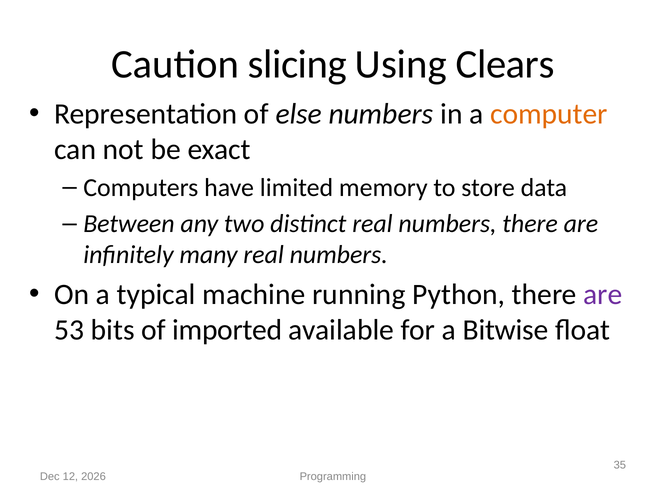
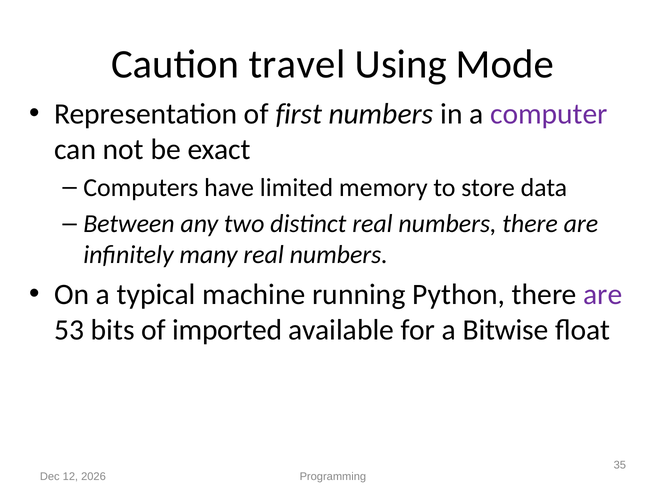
slicing: slicing -> travel (297, 64)
Clears: Clears -> Mode (505, 64)
else: else -> first (299, 114)
computer colour: orange -> purple (549, 114)
